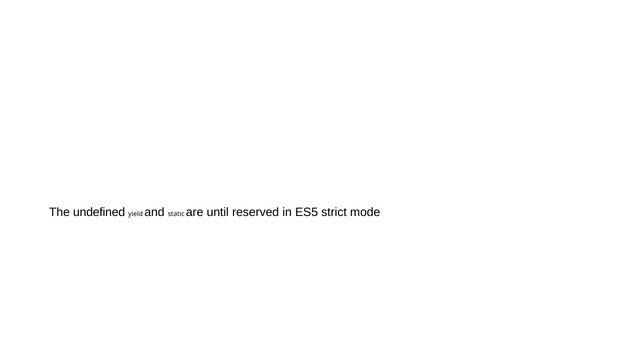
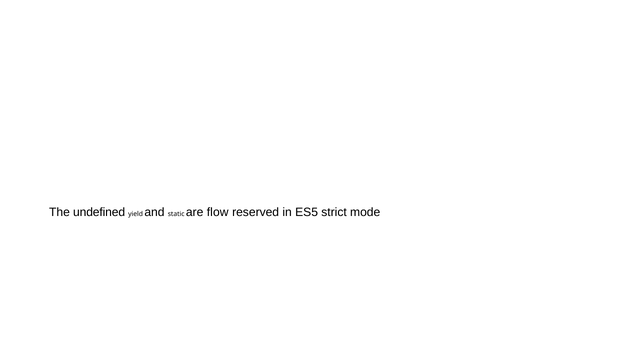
until: until -> flow (218, 212)
